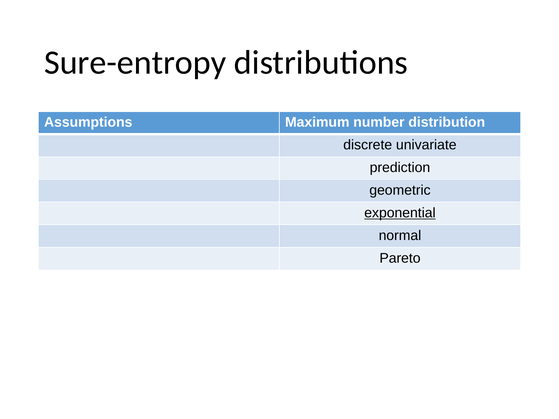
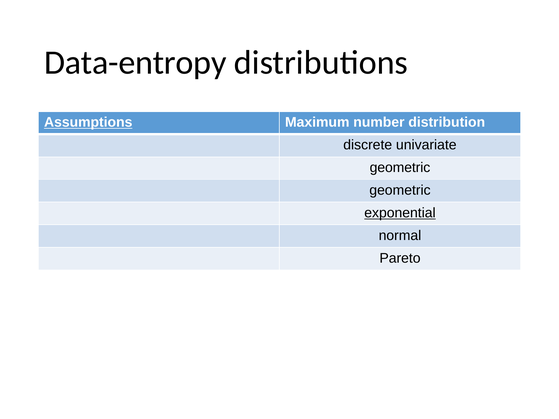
Sure-entropy: Sure-entropy -> Data-entropy (135, 63)
Assumptions underline: none -> present (88, 122)
prediction: prediction -> geometric (400, 168)
